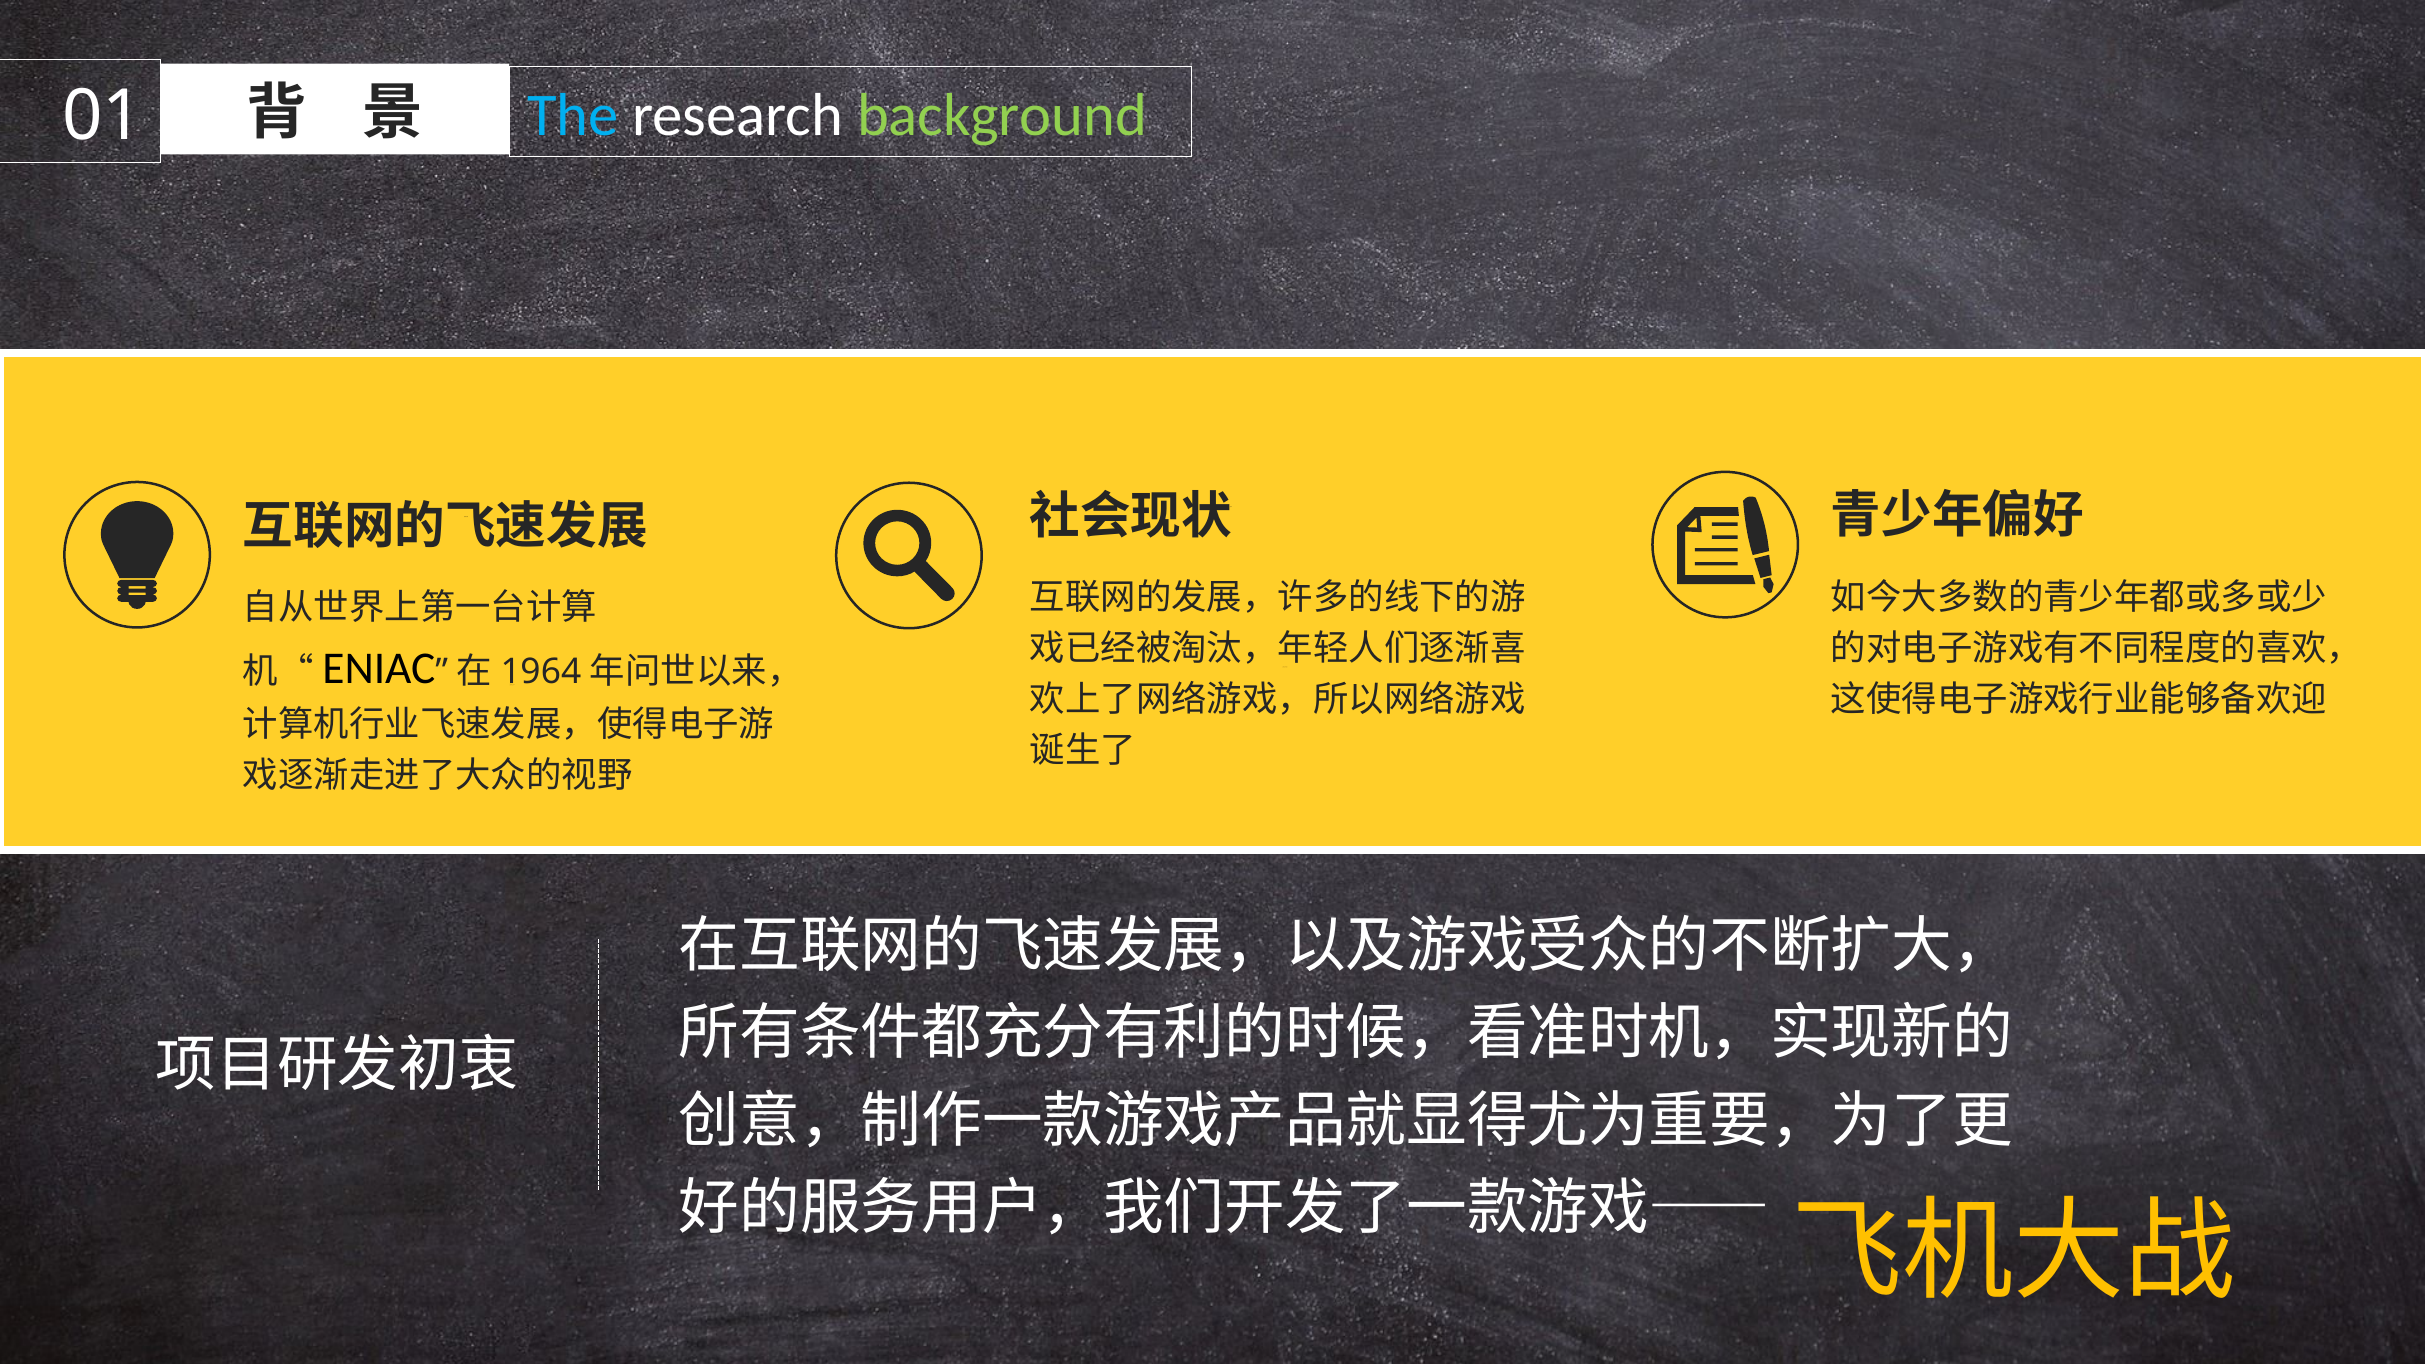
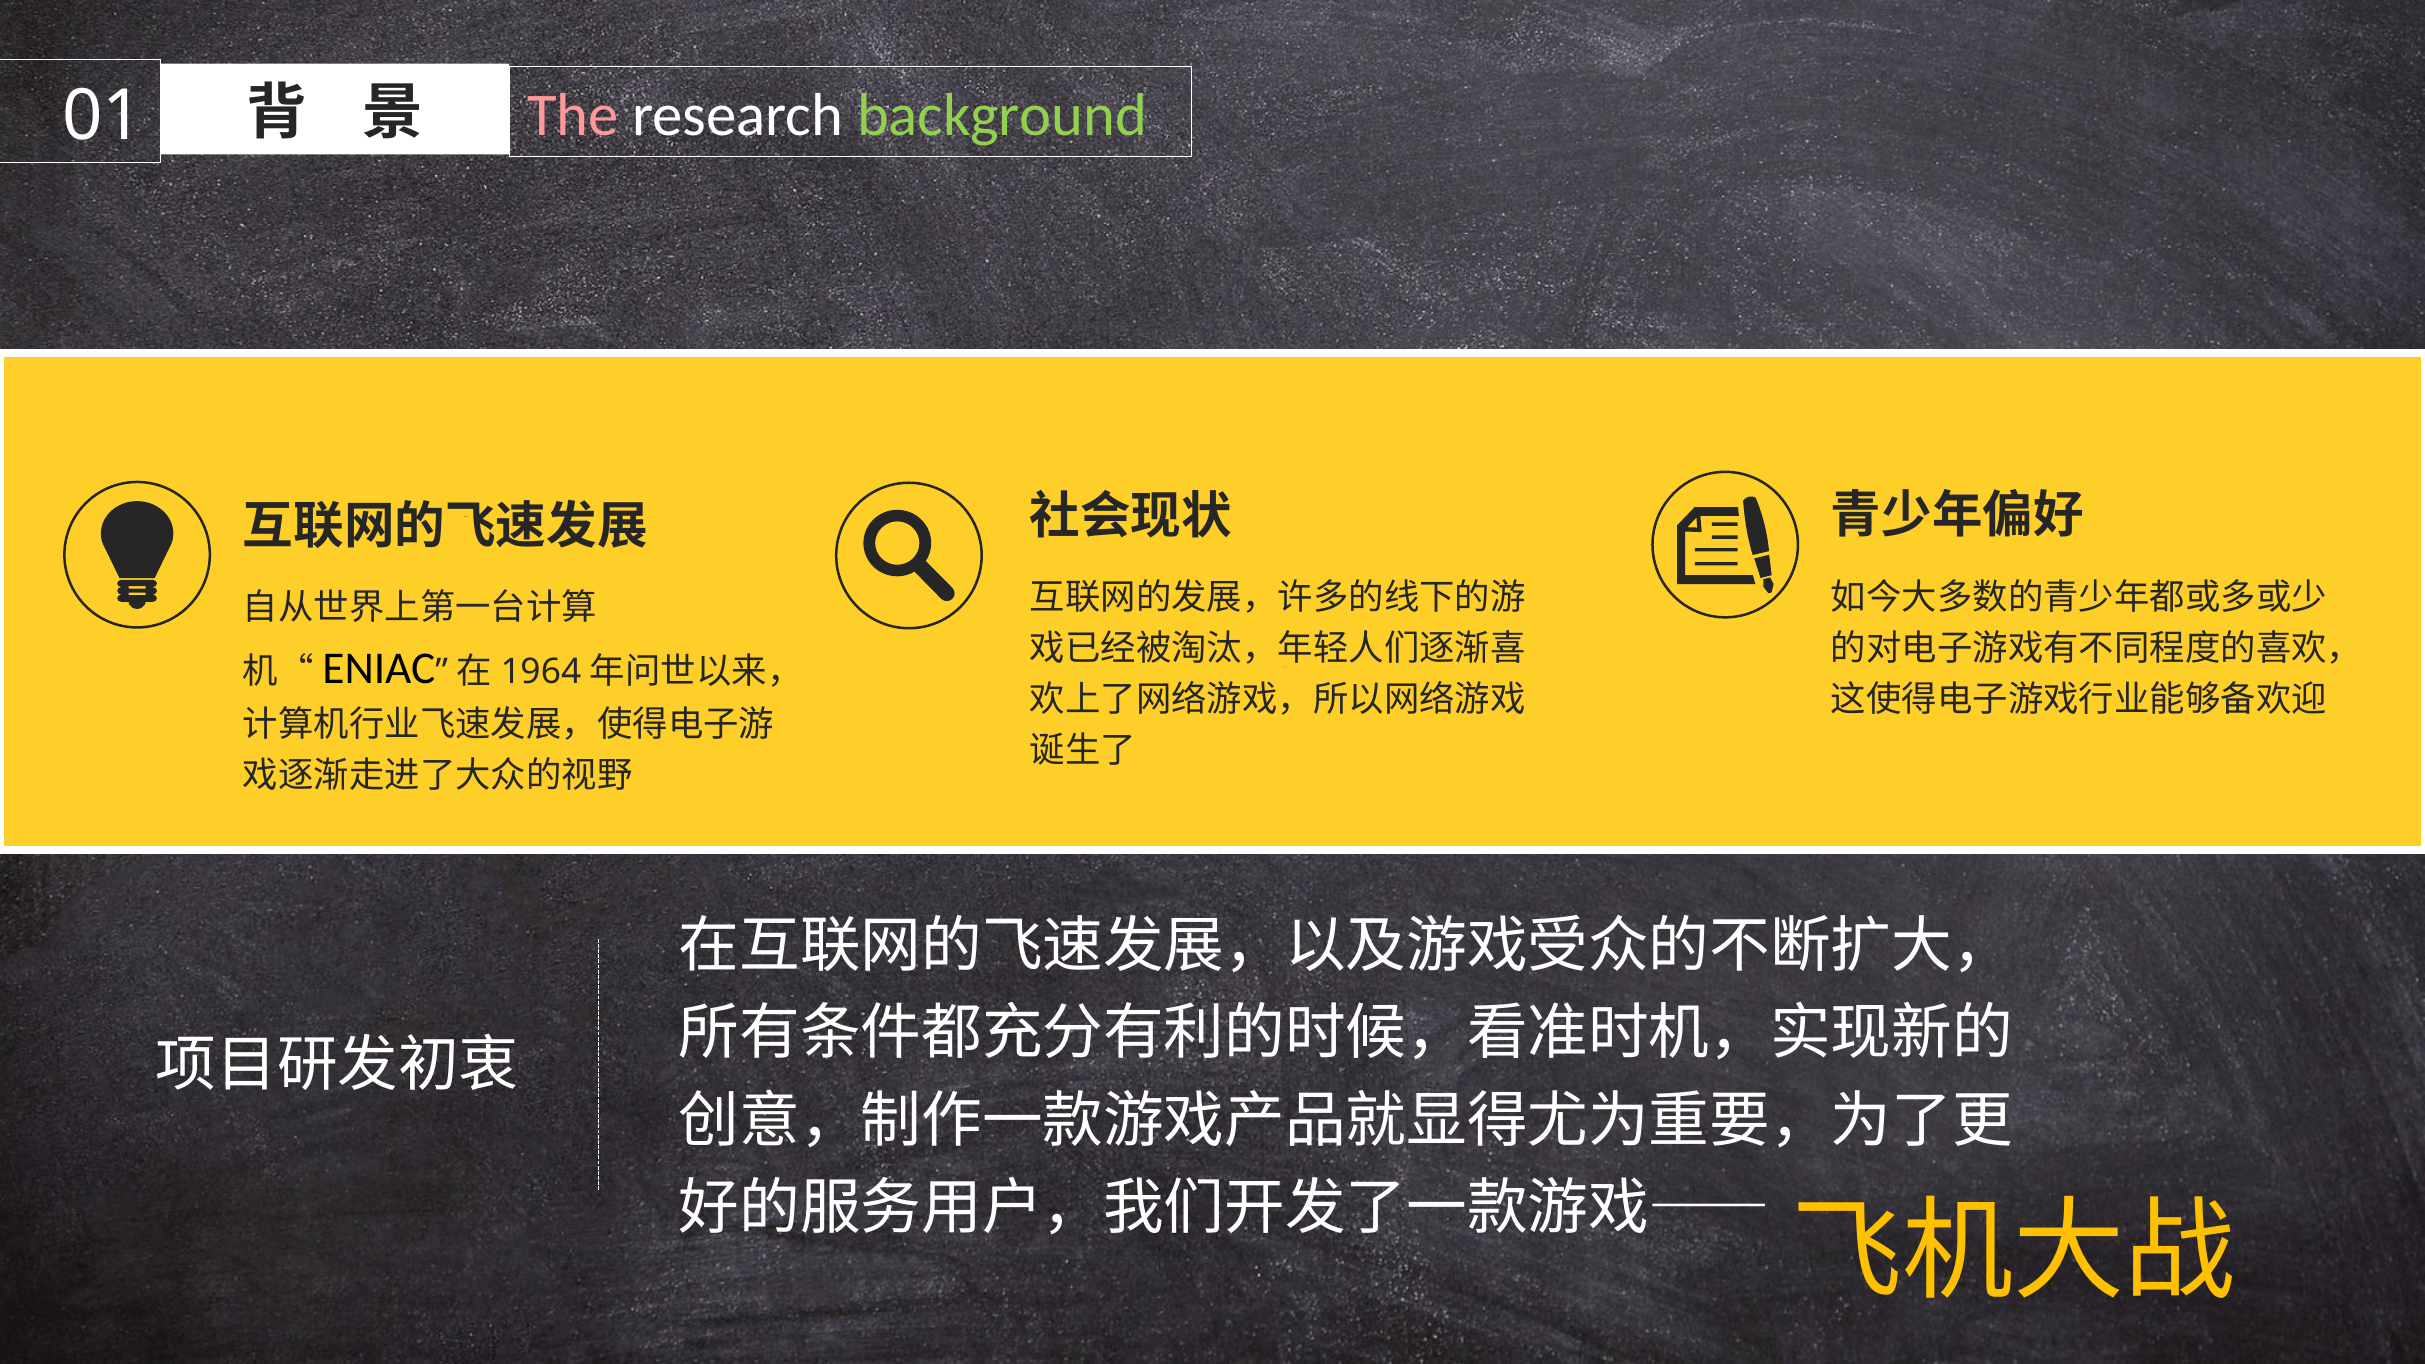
The colour: light blue -> pink (573, 116)
